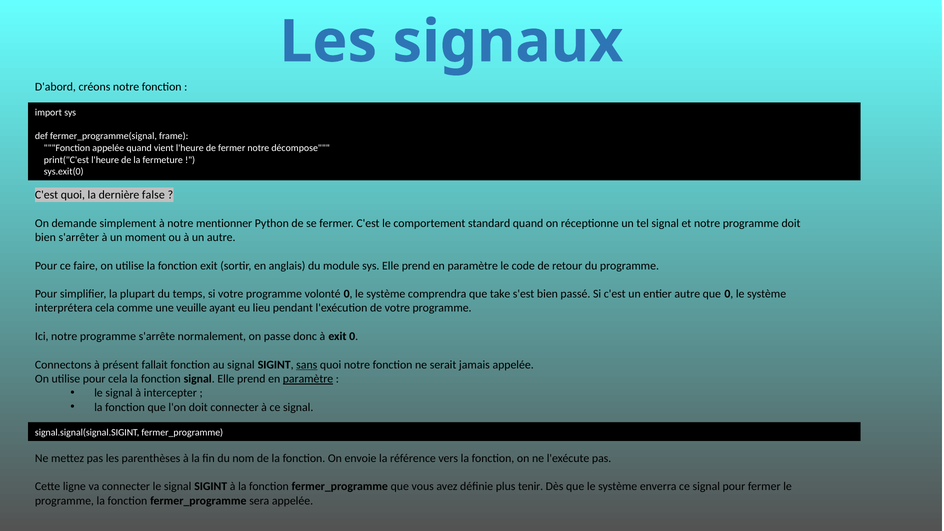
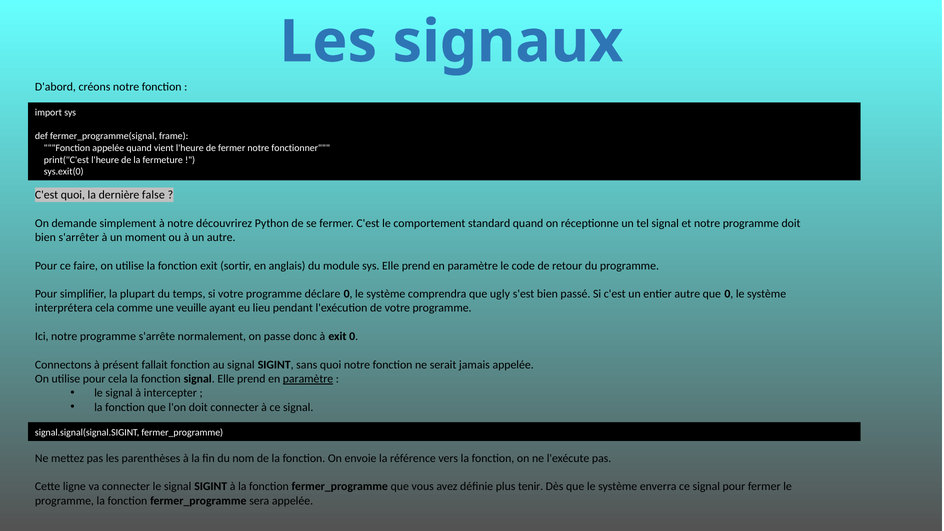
décompose: décompose -> fonctionner (301, 148)
mentionner: mentionner -> découvrirez (224, 223)
volonté: volonté -> déclare (323, 294)
take: take -> ugly (500, 294)
sans underline: present -> none (307, 365)
